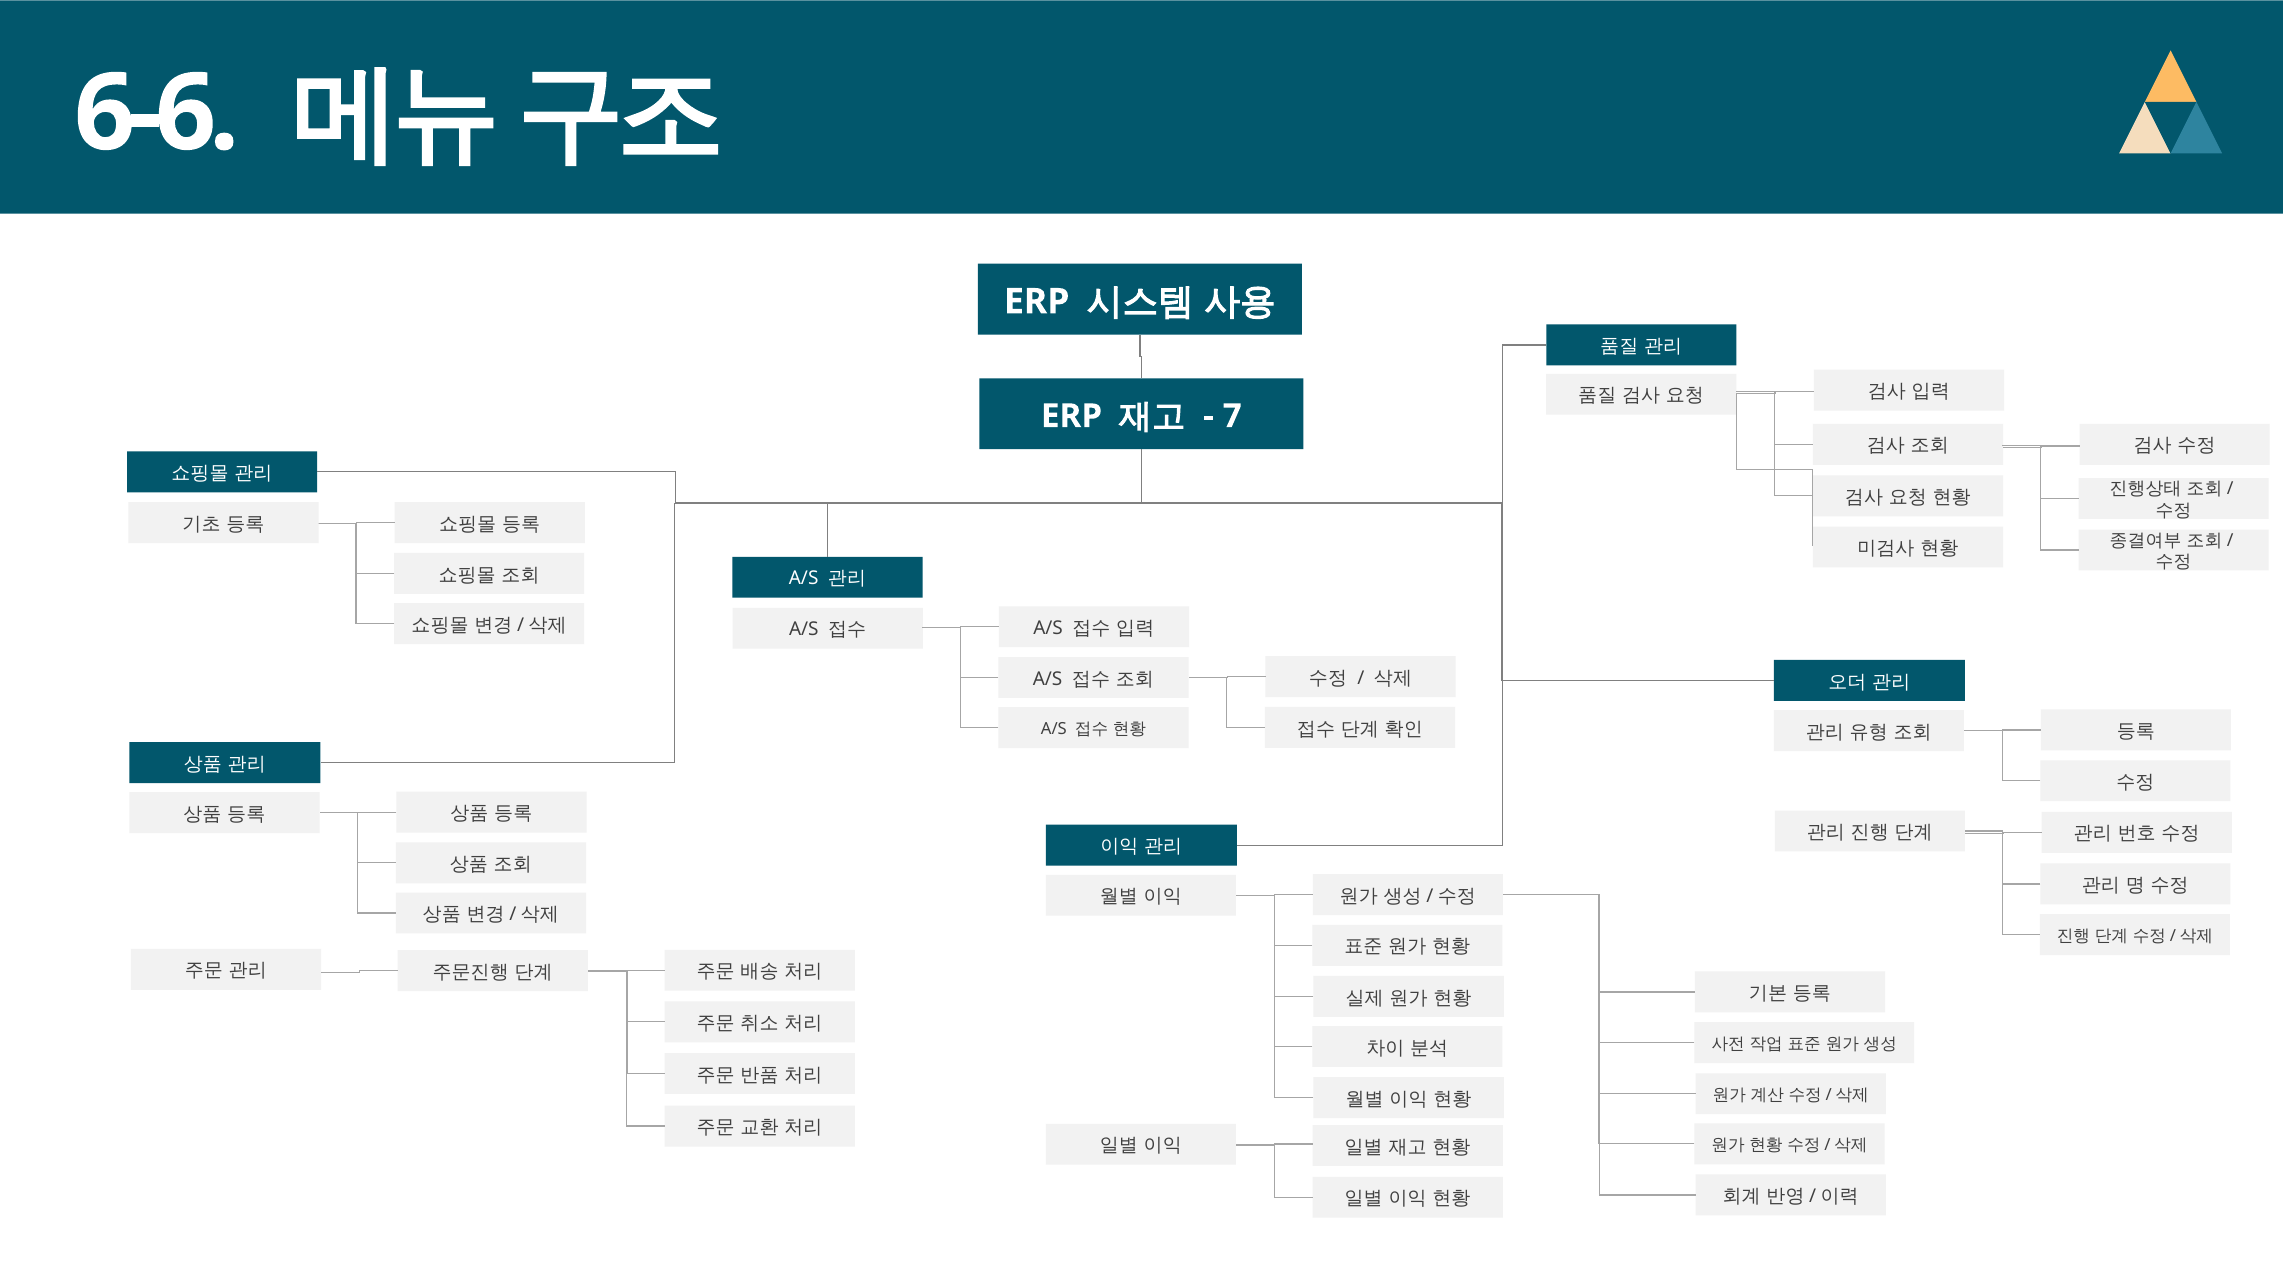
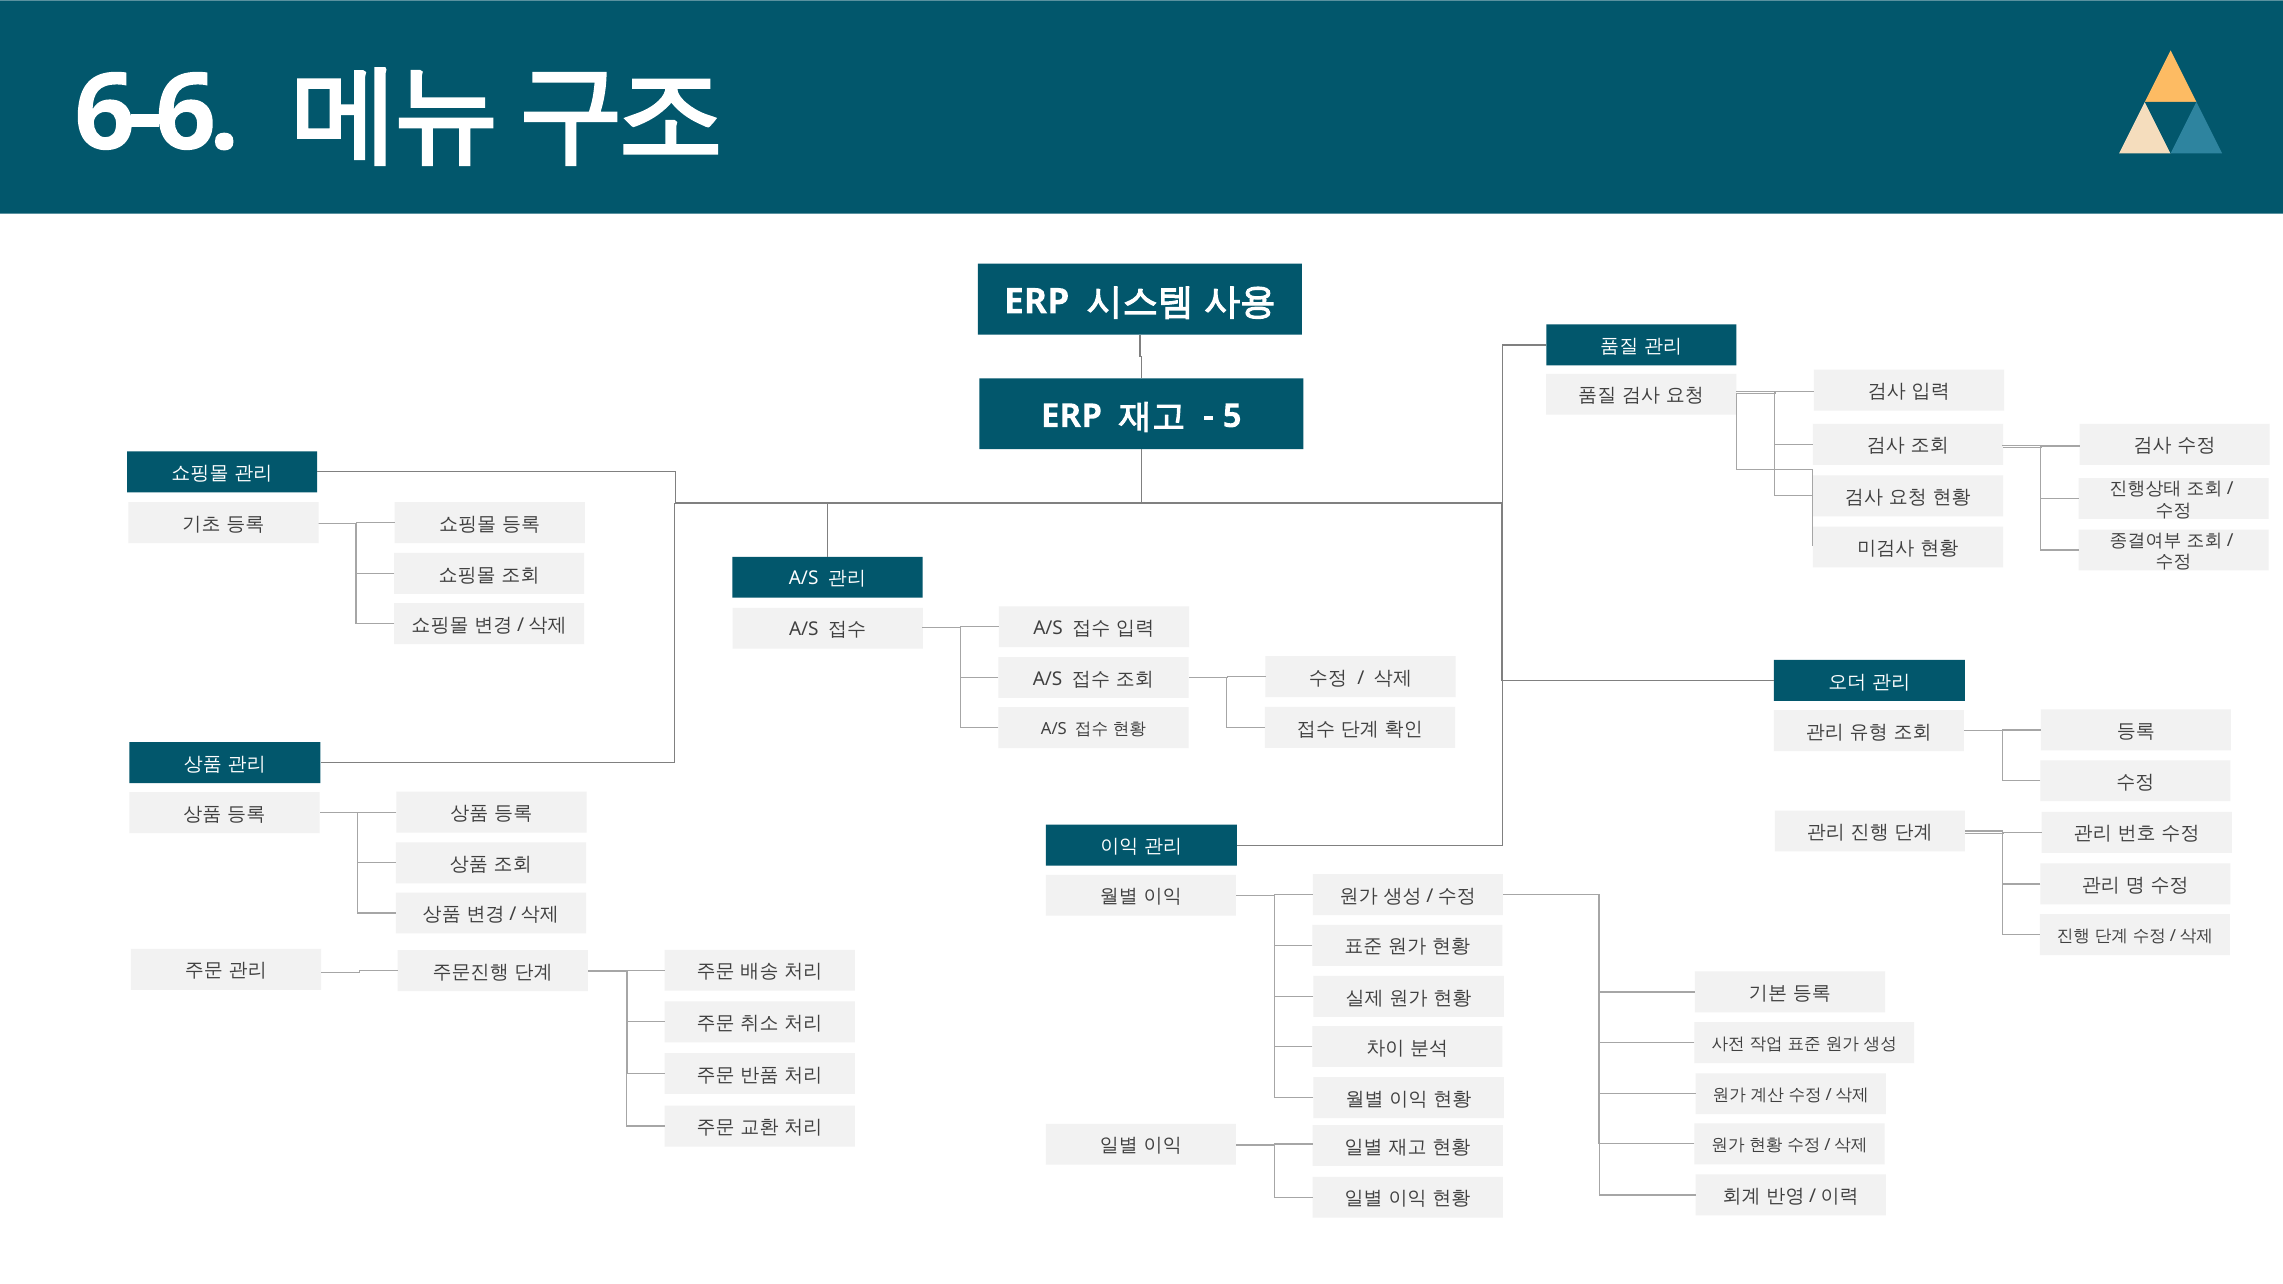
7: 7 -> 5 (1232, 416)
